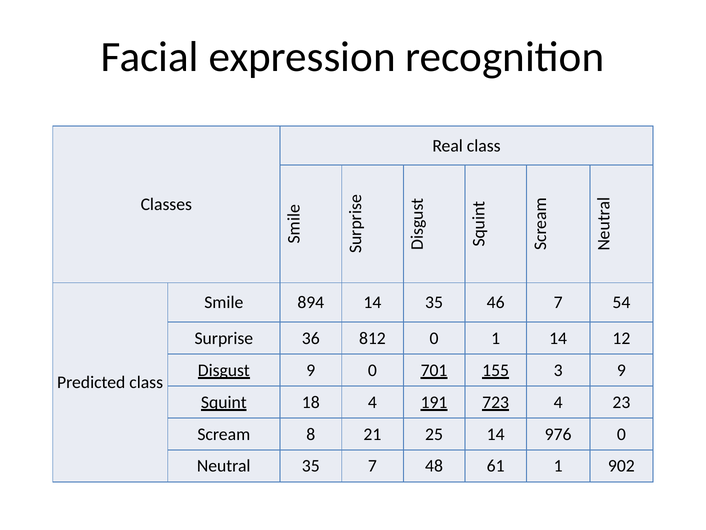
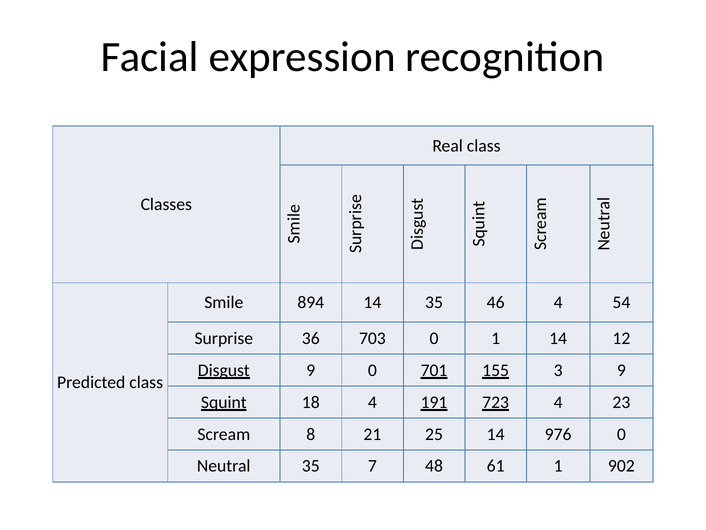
46 7: 7 -> 4 (558, 302)
812: 812 -> 703 (372, 338)
